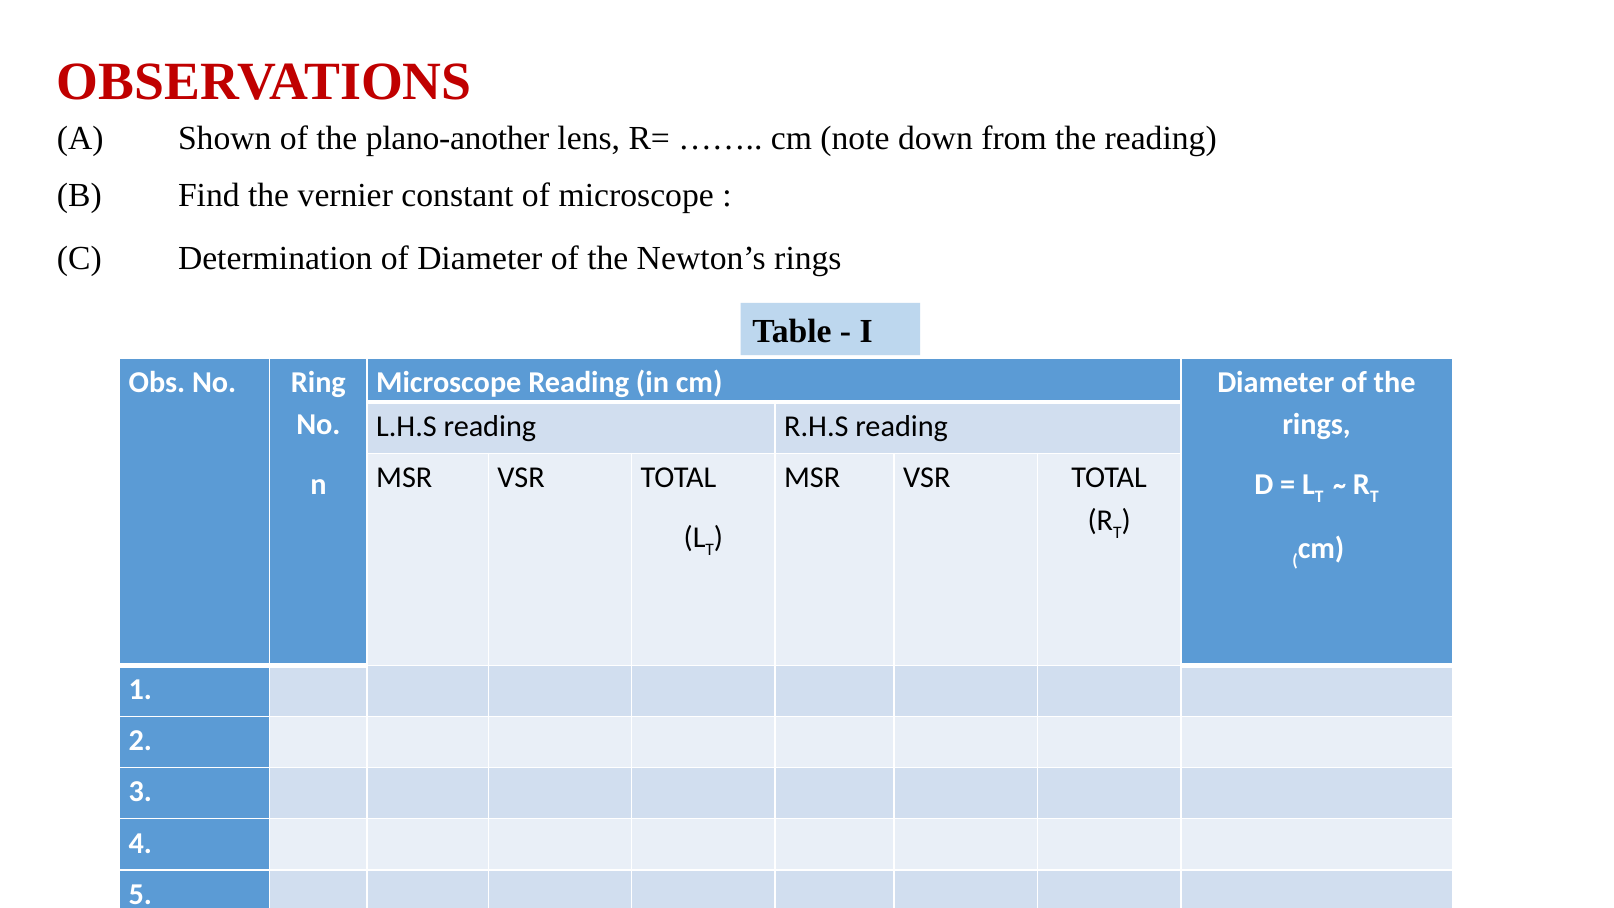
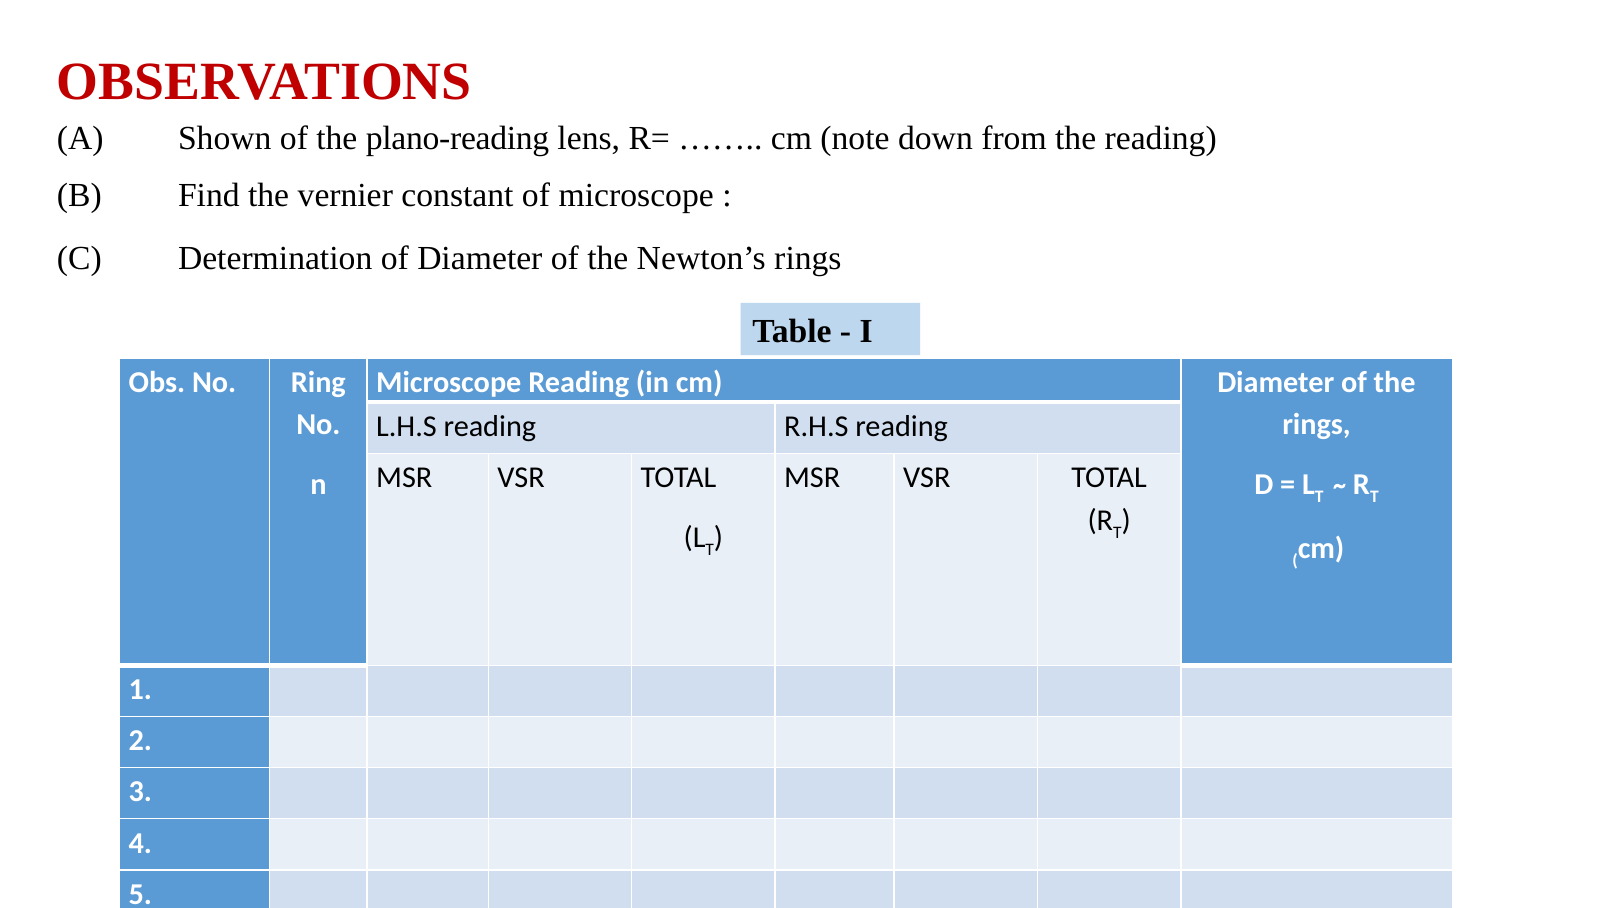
plano-another: plano-another -> plano-reading (458, 139)
